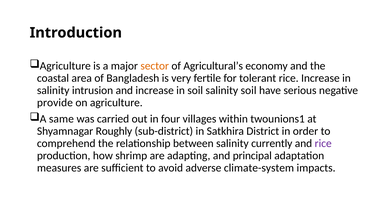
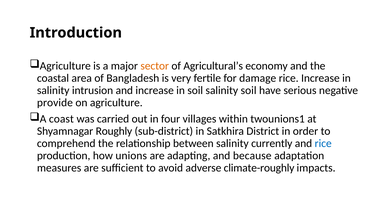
tolerant: tolerant -> damage (258, 78)
same: same -> coast (61, 119)
rice colour: purple -> blue (323, 143)
shrimp: shrimp -> unions (131, 155)
principal: principal -> because (252, 155)
climate-system: climate-system -> climate-roughly (259, 168)
